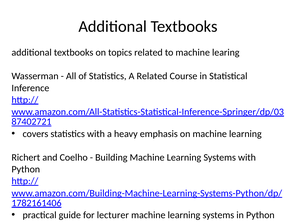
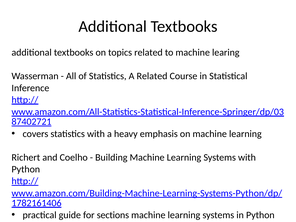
lecturer: lecturer -> sections (113, 215)
